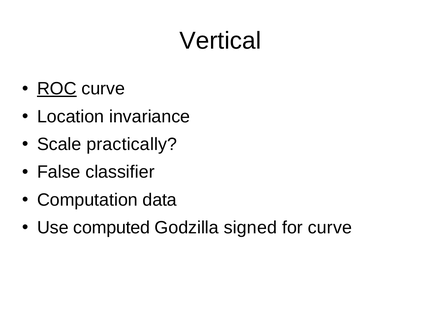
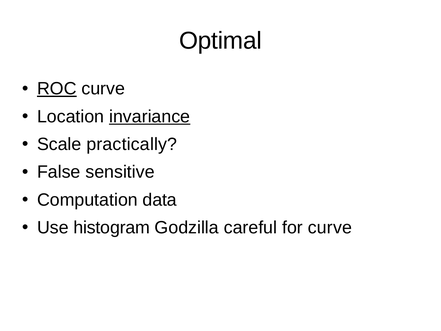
Vertical: Vertical -> Optimal (220, 41)
invariance underline: none -> present (150, 116)
classifier: classifier -> sensitive (120, 172)
computed: computed -> histogram (112, 227)
signed: signed -> careful (250, 227)
